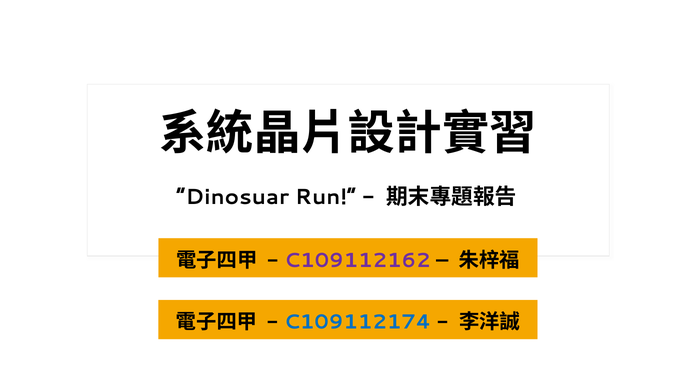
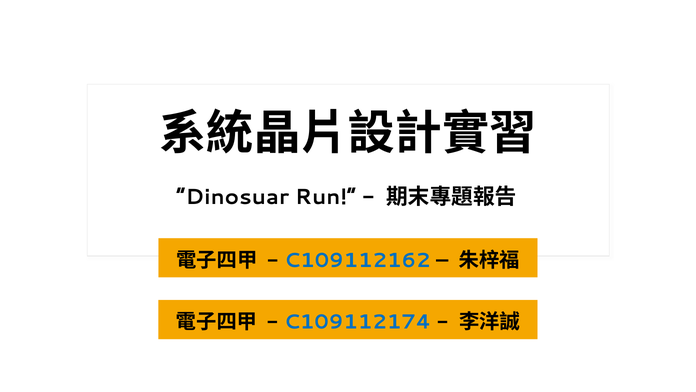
C109112162 colour: purple -> blue (357, 260)
